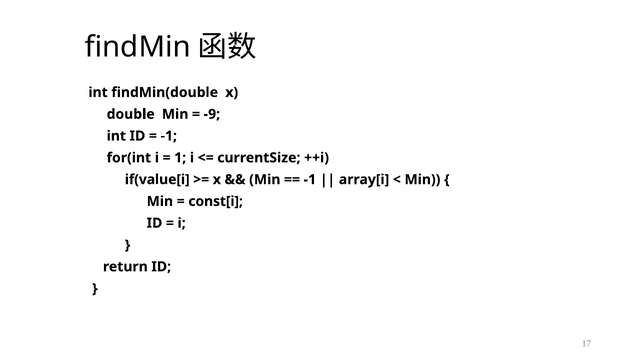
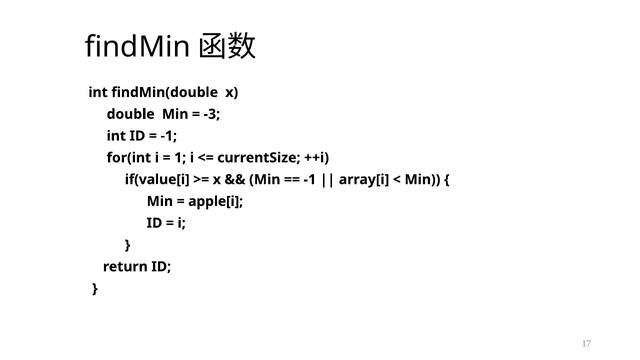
-9: -9 -> -3 (212, 114)
const[i: const[i -> apple[i (216, 201)
